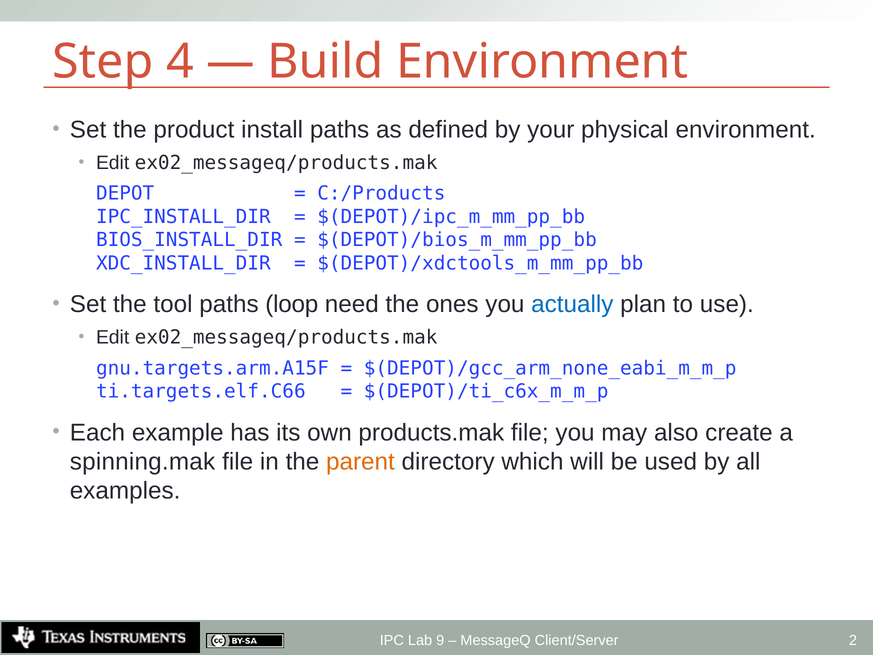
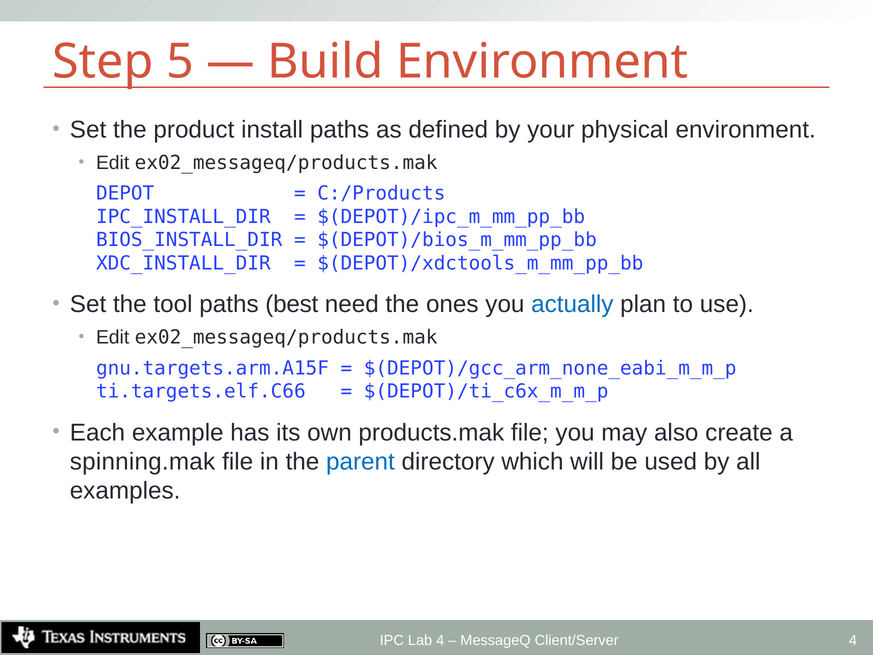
4: 4 -> 5 (180, 62)
loop: loop -> best (292, 304)
parent colour: orange -> blue (360, 461)
Lab 9: 9 -> 4 (440, 640)
Client/Server 2: 2 -> 4 (853, 640)
